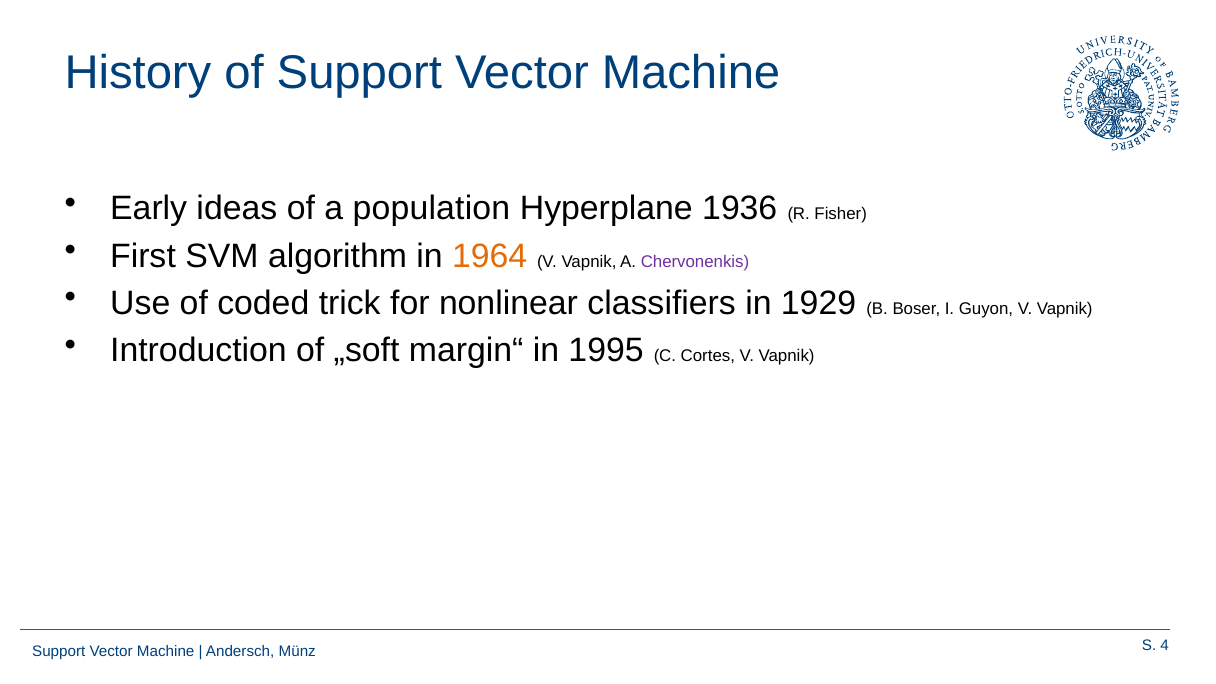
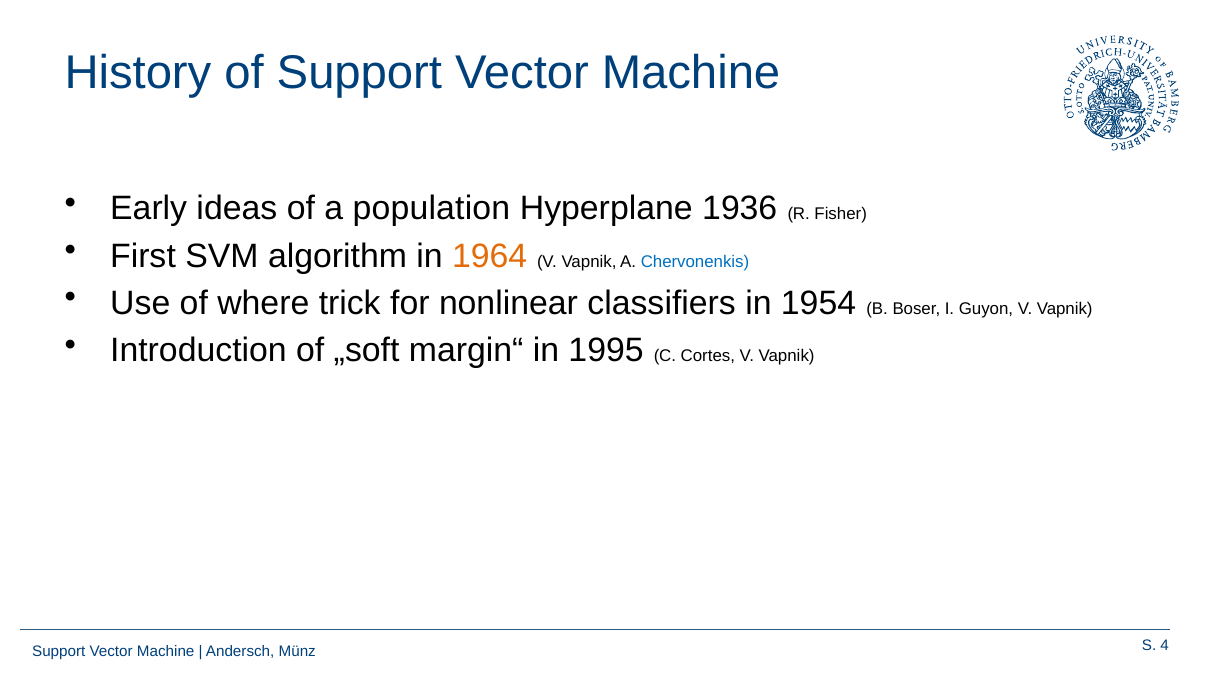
Chervonenkis colour: purple -> blue (695, 261)
coded: coded -> where (263, 303)
1929: 1929 -> 1954 (819, 303)
